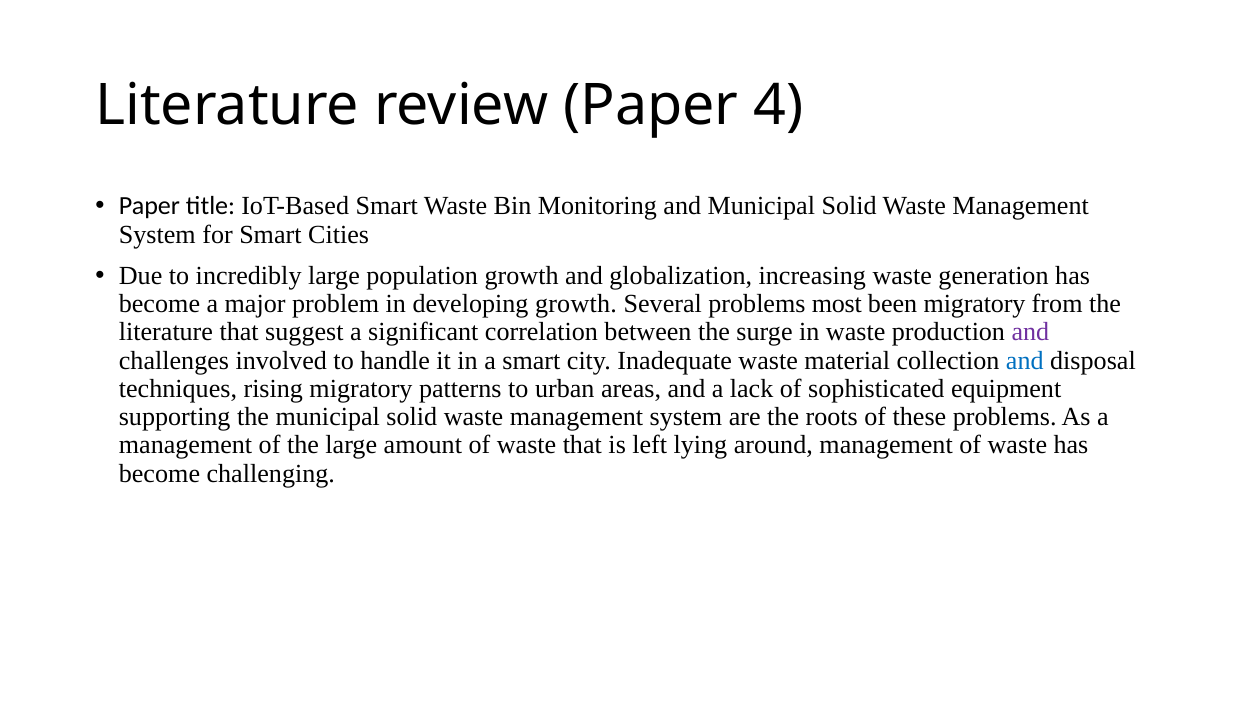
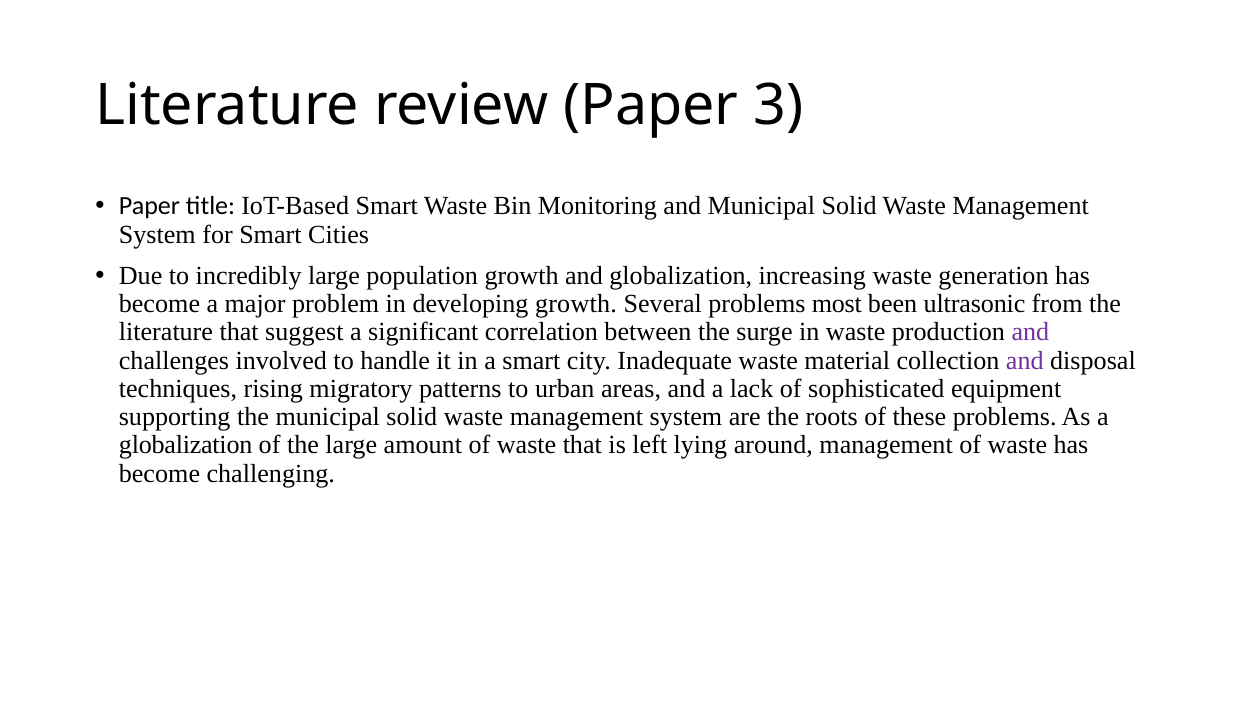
4: 4 -> 3 (779, 105)
been migratory: migratory -> ultrasonic (975, 304)
and colour: blue -> purple (1025, 360)
management: management -> globalization (186, 445)
